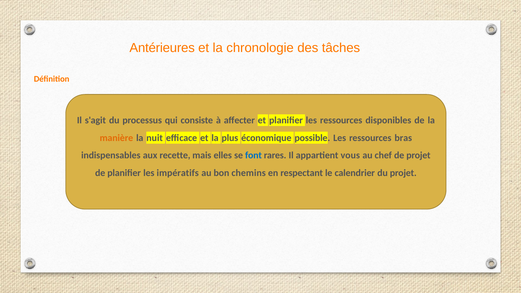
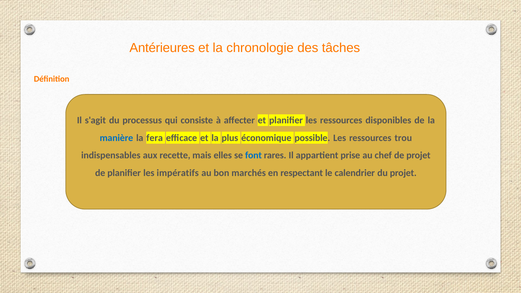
manière colour: orange -> blue (116, 138)
nuit: nuit -> fera (155, 138)
bras: bras -> trou (403, 138)
vous: vous -> prise (350, 155)
chemins: chemins -> marchés (249, 173)
